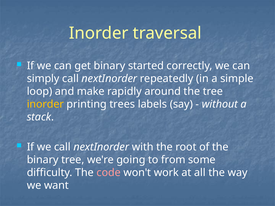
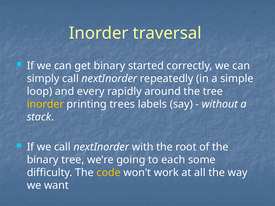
make: make -> every (91, 92)
from: from -> each (173, 160)
code colour: pink -> yellow (109, 173)
